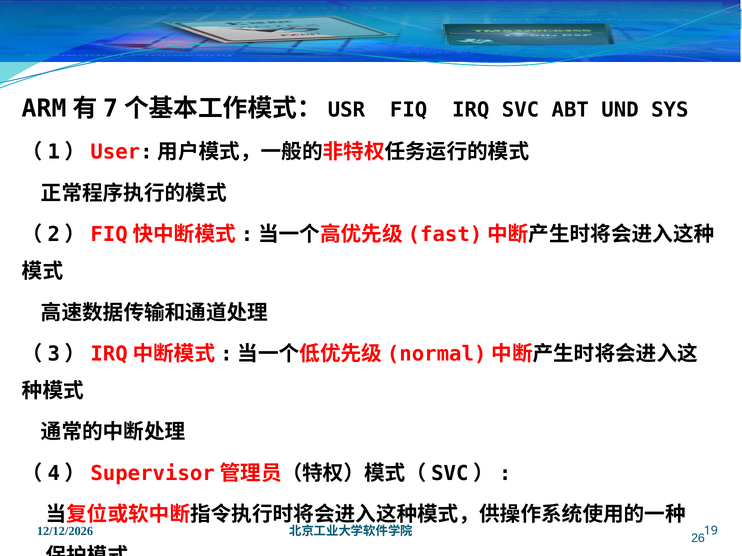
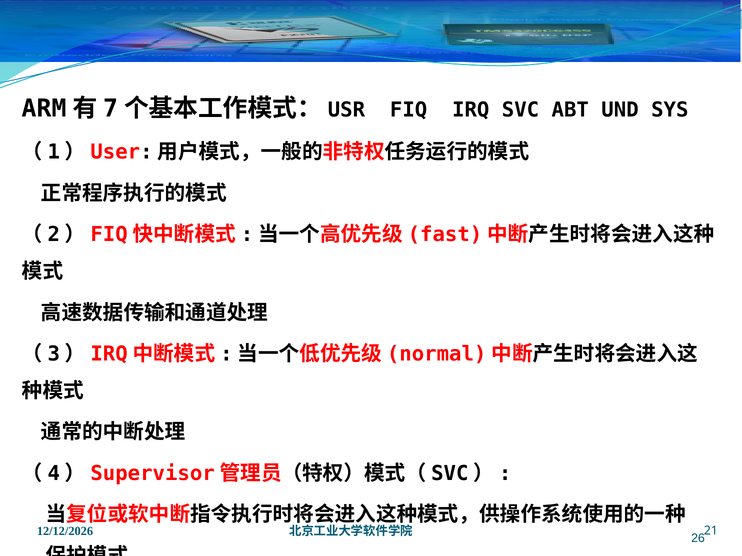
19: 19 -> 21 (711, 531)
